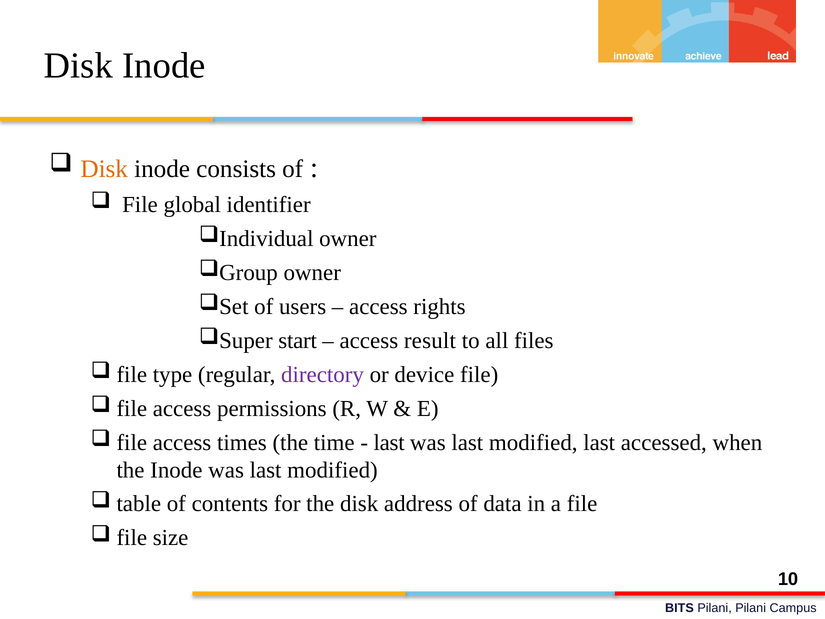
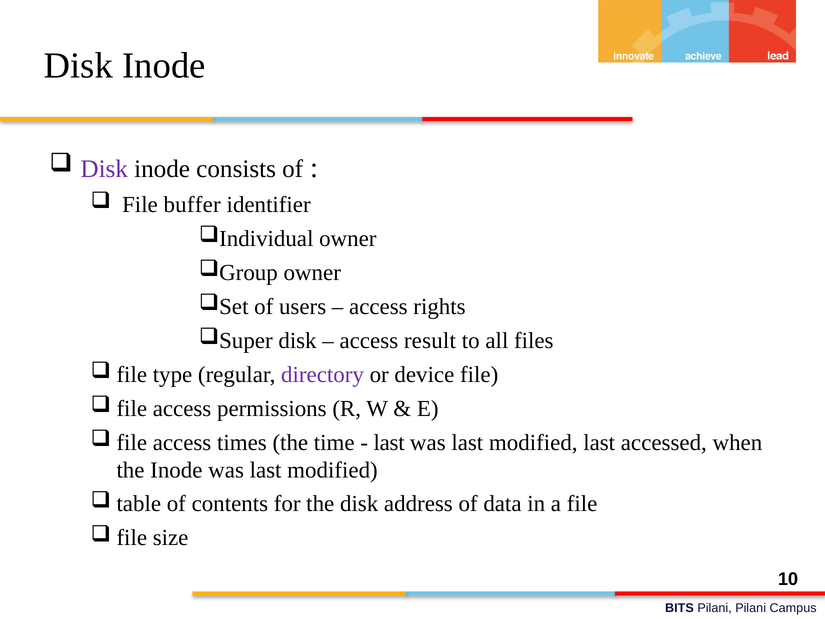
Disk colour: orange -> purple (104, 169)
global: global -> buffer (192, 205)
start: start -> disk (298, 340)
